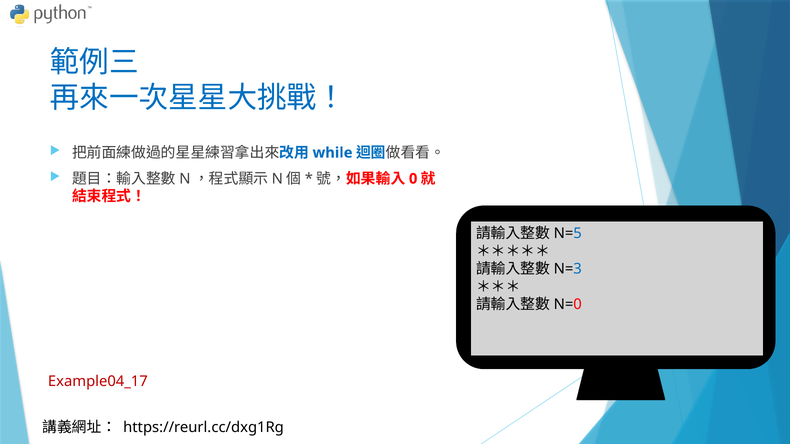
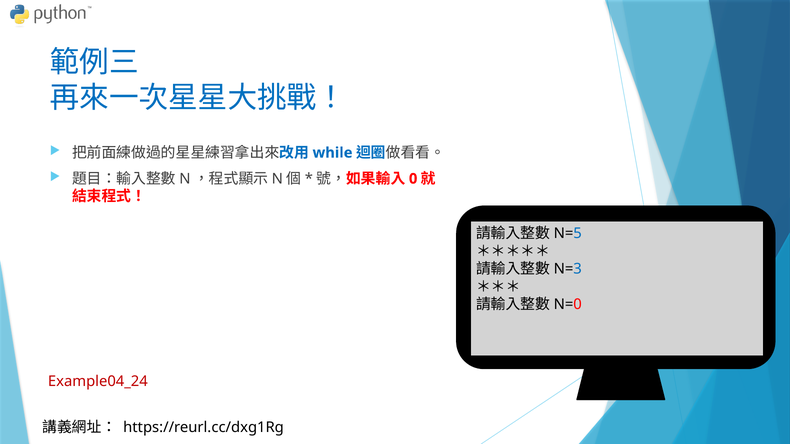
Example04_17: Example04_17 -> Example04_24 (98, 382)
